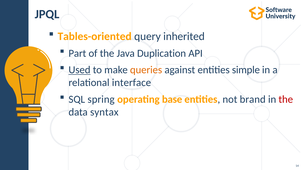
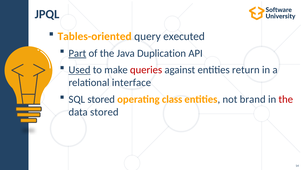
inherited: inherited -> executed (184, 36)
Part underline: none -> present (77, 53)
queries colour: orange -> red (146, 70)
simple: simple -> return (246, 70)
SQL spring: spring -> stored (101, 99)
base: base -> class (172, 99)
data syntax: syntax -> stored (104, 112)
